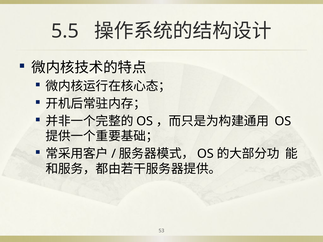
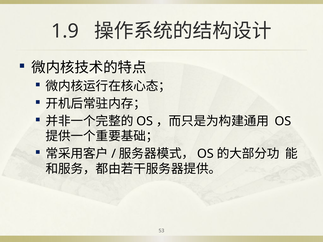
5.5: 5.5 -> 1.9 (65, 31)
